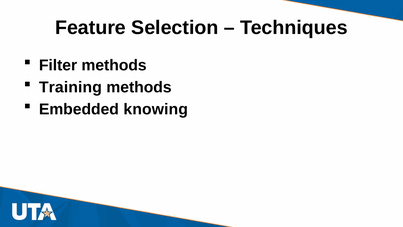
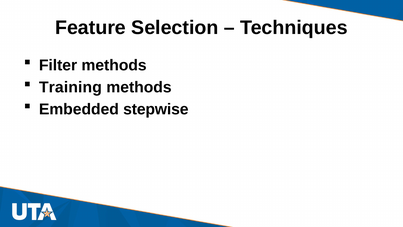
knowing: knowing -> stepwise (156, 109)
